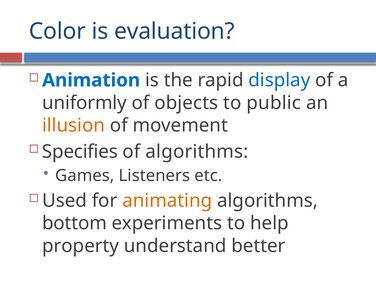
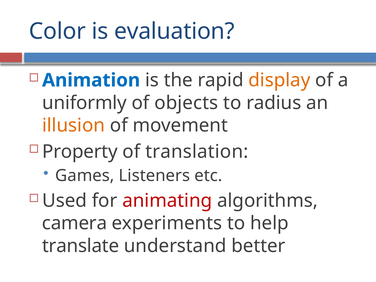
display colour: blue -> orange (279, 80)
public: public -> radius (274, 103)
Specifies: Specifies -> Property (80, 152)
of algorithms: algorithms -> translation (197, 152)
animating colour: orange -> red (167, 201)
bottom: bottom -> camera (74, 223)
property: property -> translate (81, 246)
